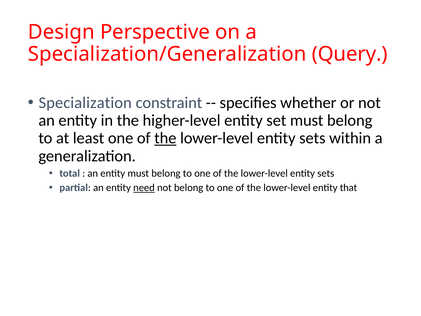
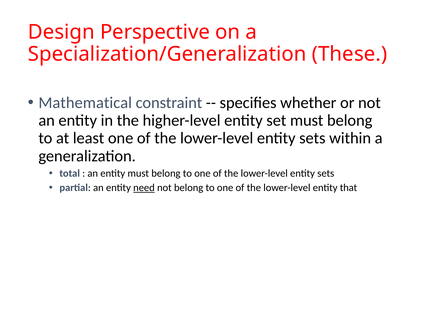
Query: Query -> These (350, 54)
Specialization: Specialization -> Mathematical (85, 103)
the underline: present -> none (165, 138)
